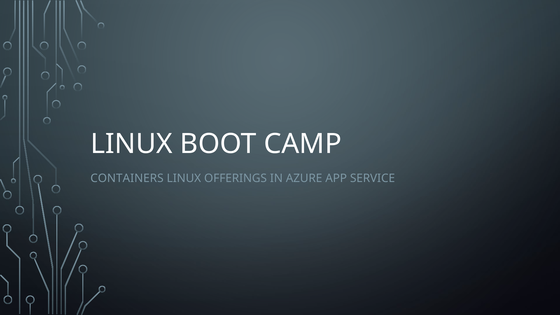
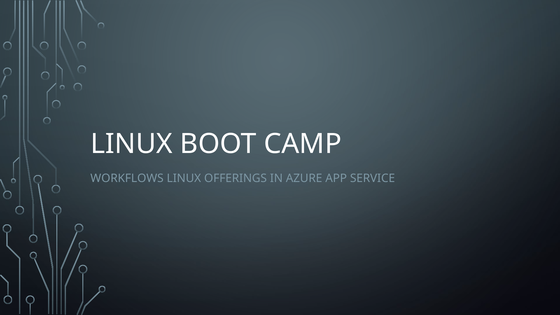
CONTAINERS: CONTAINERS -> WORKFLOWS (127, 178)
